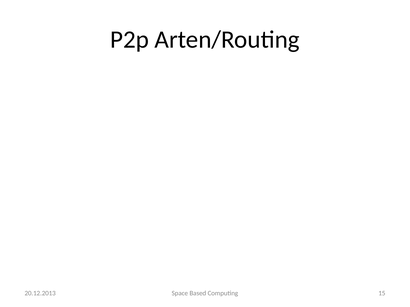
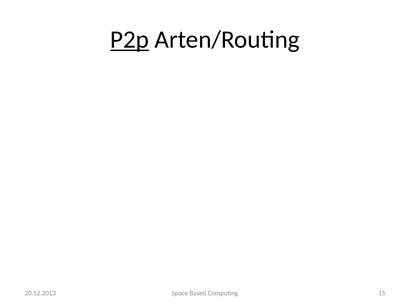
P2p underline: none -> present (130, 40)
